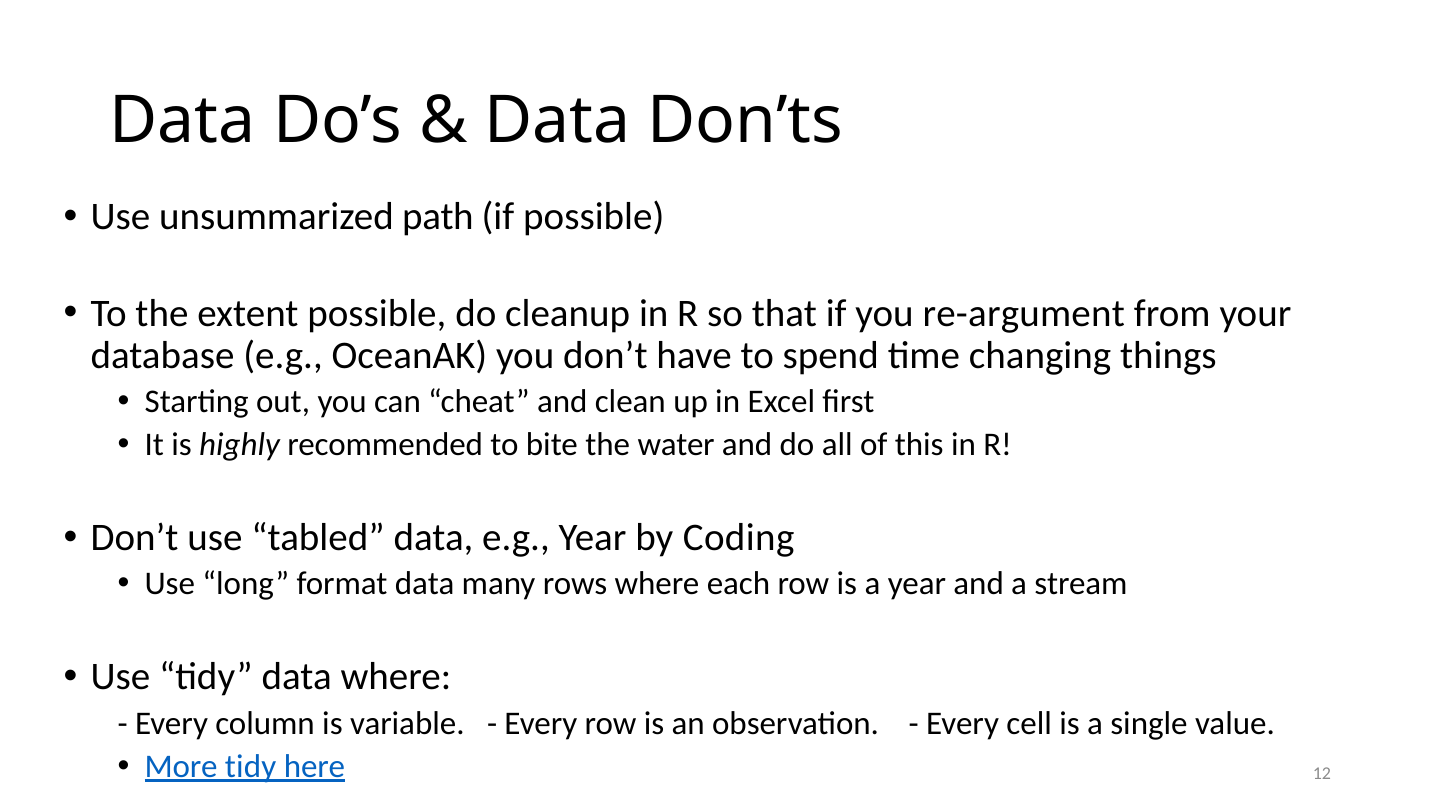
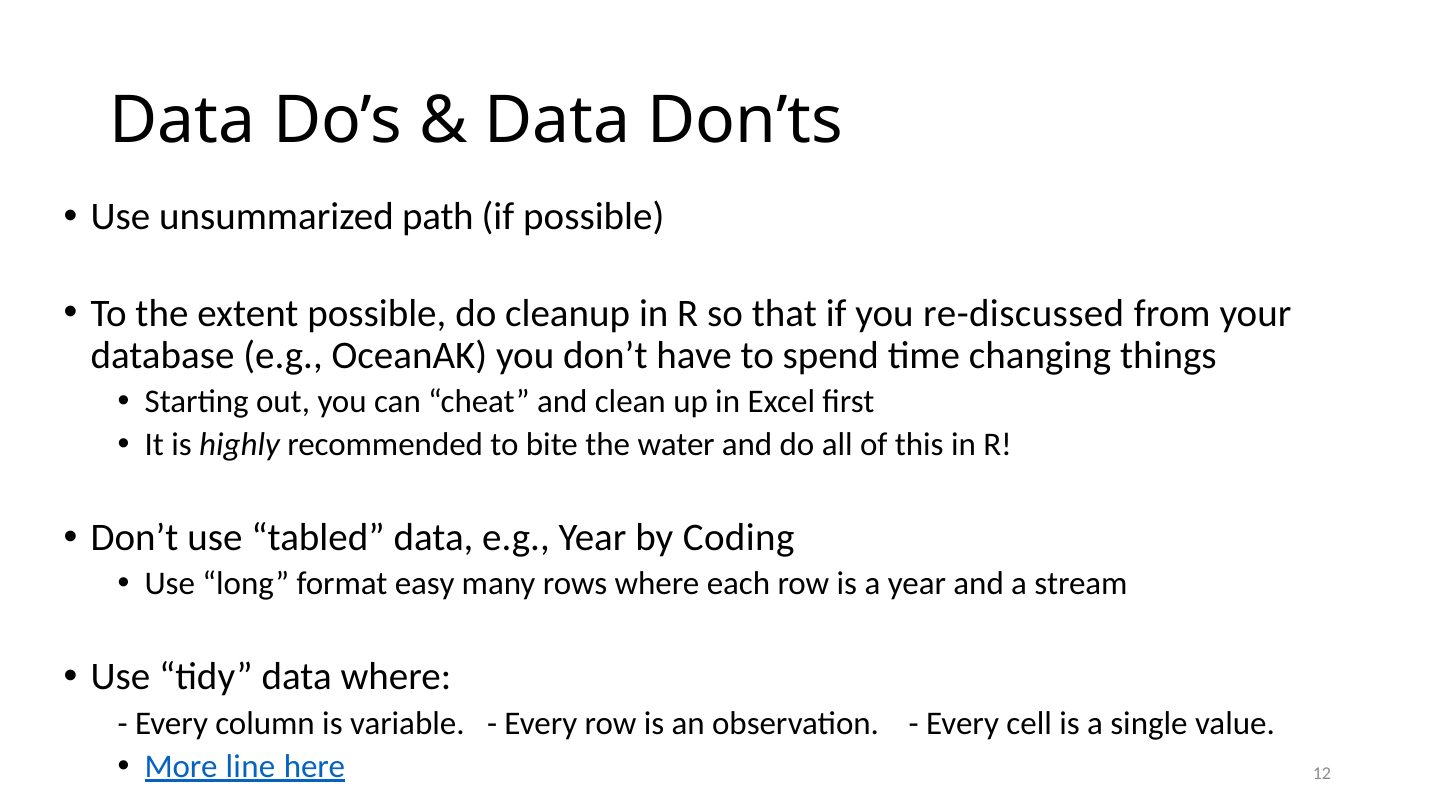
re-argument: re-argument -> re-discussed (1024, 313)
format data: data -> easy (425, 584)
More tidy: tidy -> line (250, 767)
